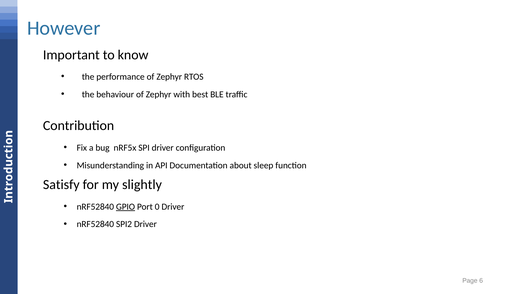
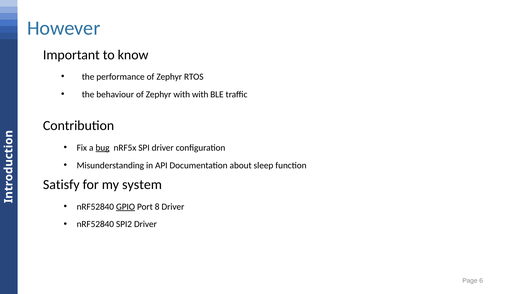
with best: best -> with (200, 94)
bug underline: none -> present (103, 148)
slightly: slightly -> system (142, 185)
0: 0 -> 8 (157, 207)
